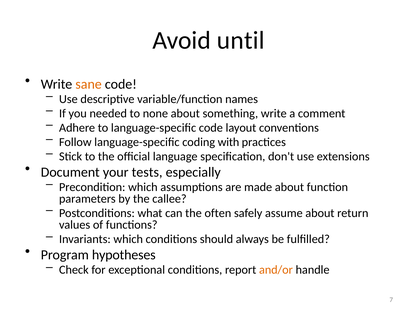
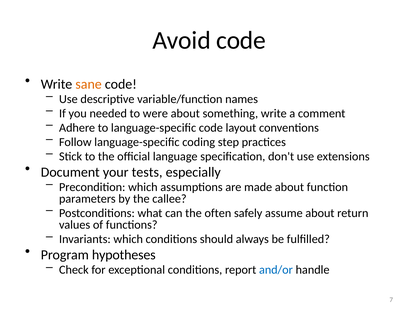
Avoid until: until -> code (241, 40)
none: none -> were (155, 113)
with: with -> step (228, 142)
and/or colour: orange -> blue (276, 269)
